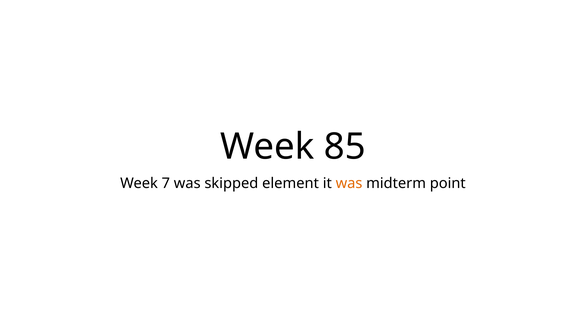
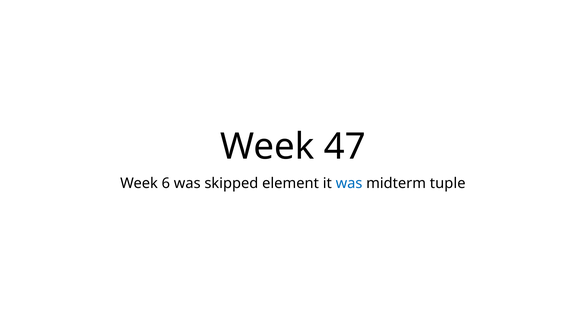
85: 85 -> 47 (345, 146)
7: 7 -> 6 (166, 183)
was colour: orange -> blue (349, 183)
point: point -> tuple (448, 183)
